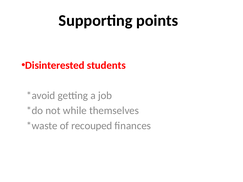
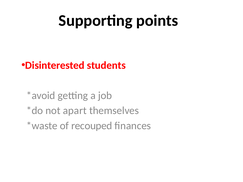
while: while -> apart (75, 111)
